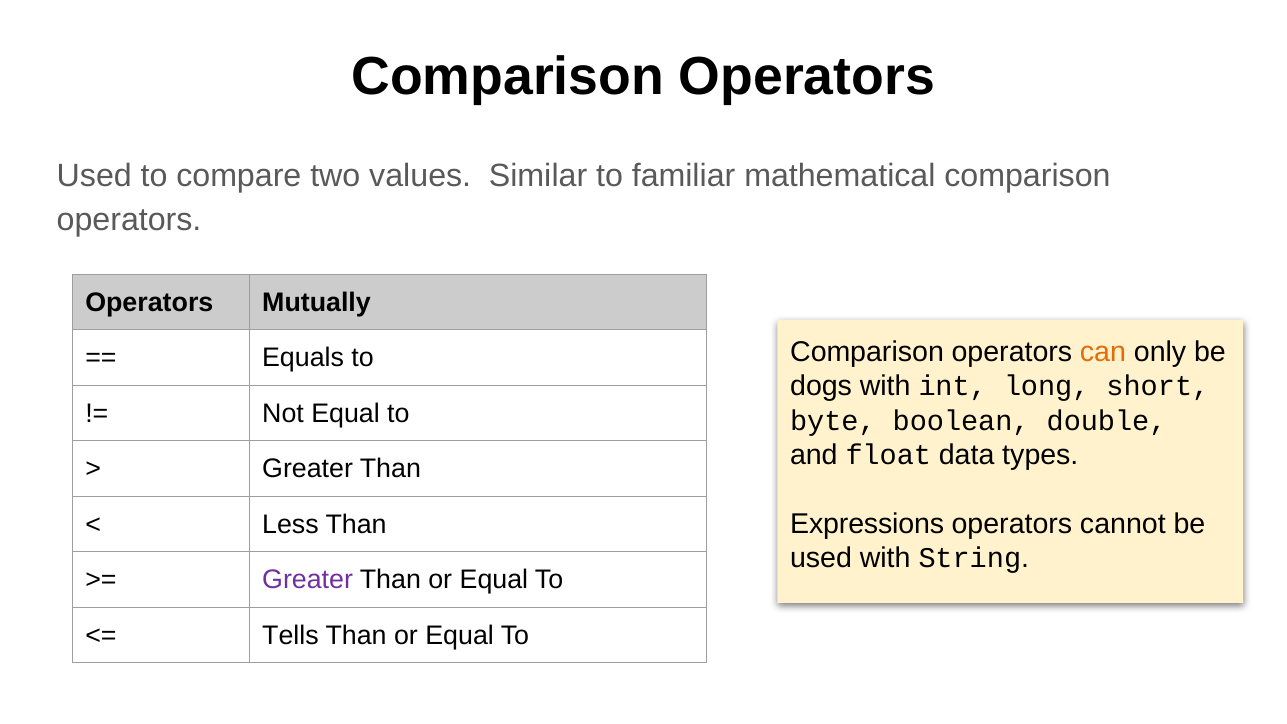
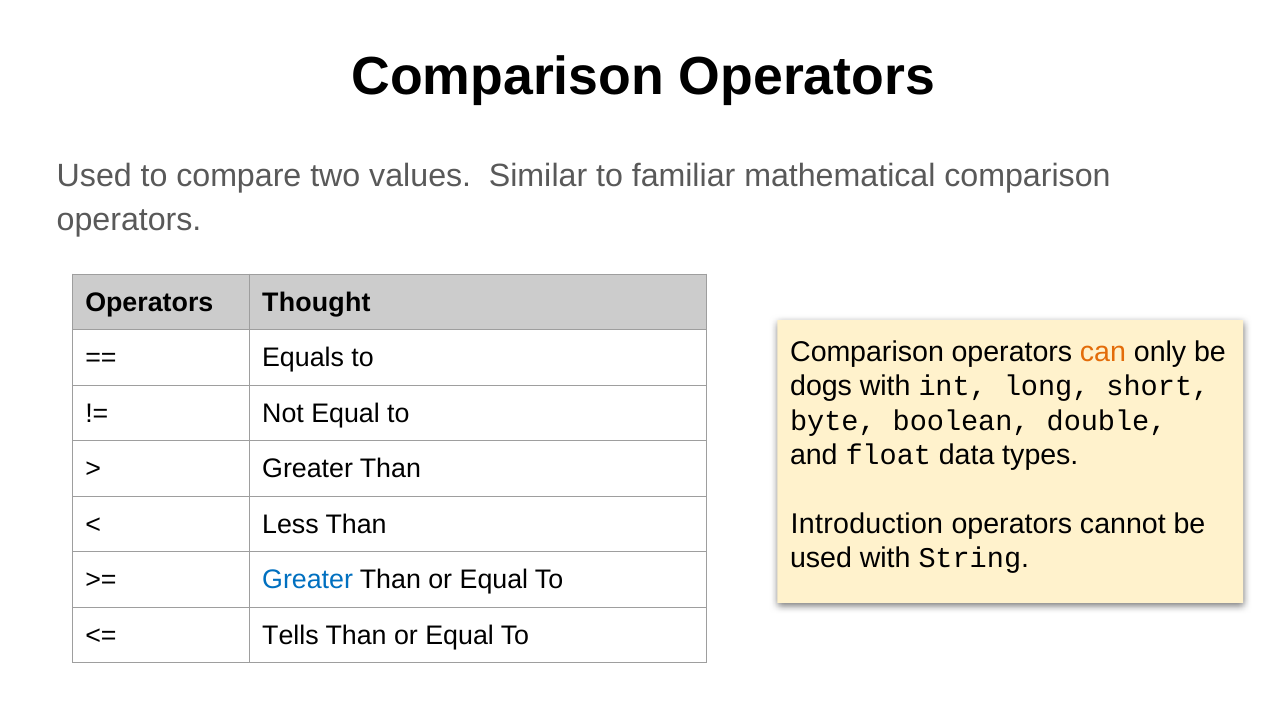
Mutually: Mutually -> Thought (316, 302)
Expressions: Expressions -> Introduction (867, 524)
Greater colour: purple -> blue (308, 580)
